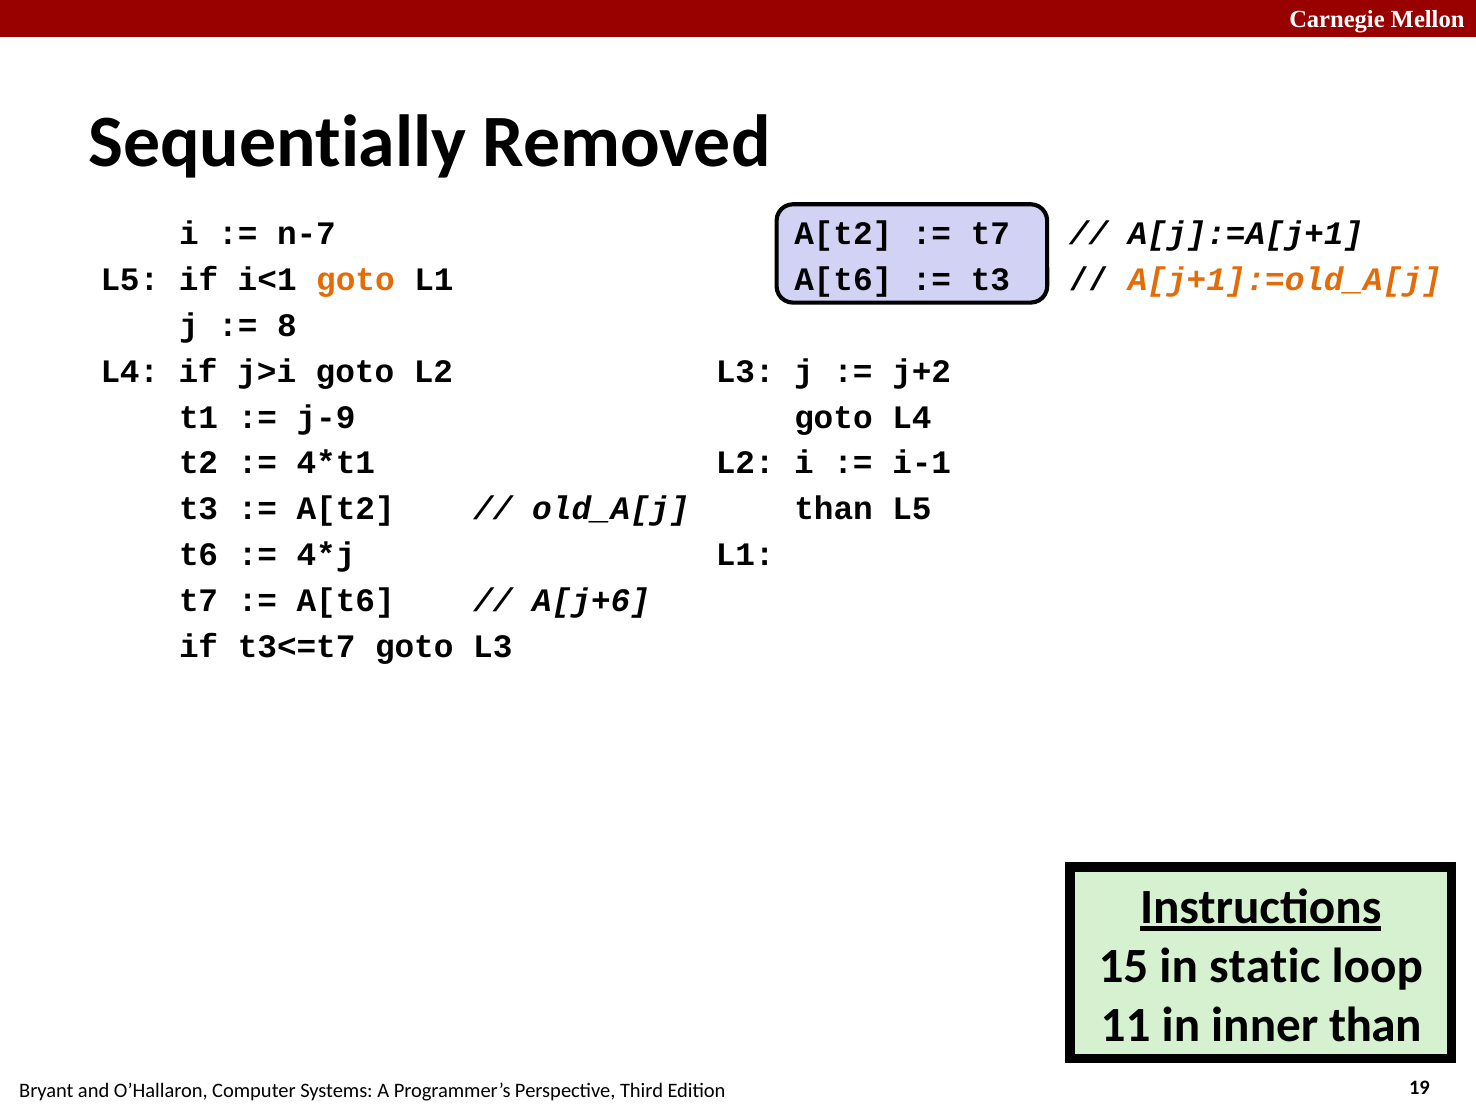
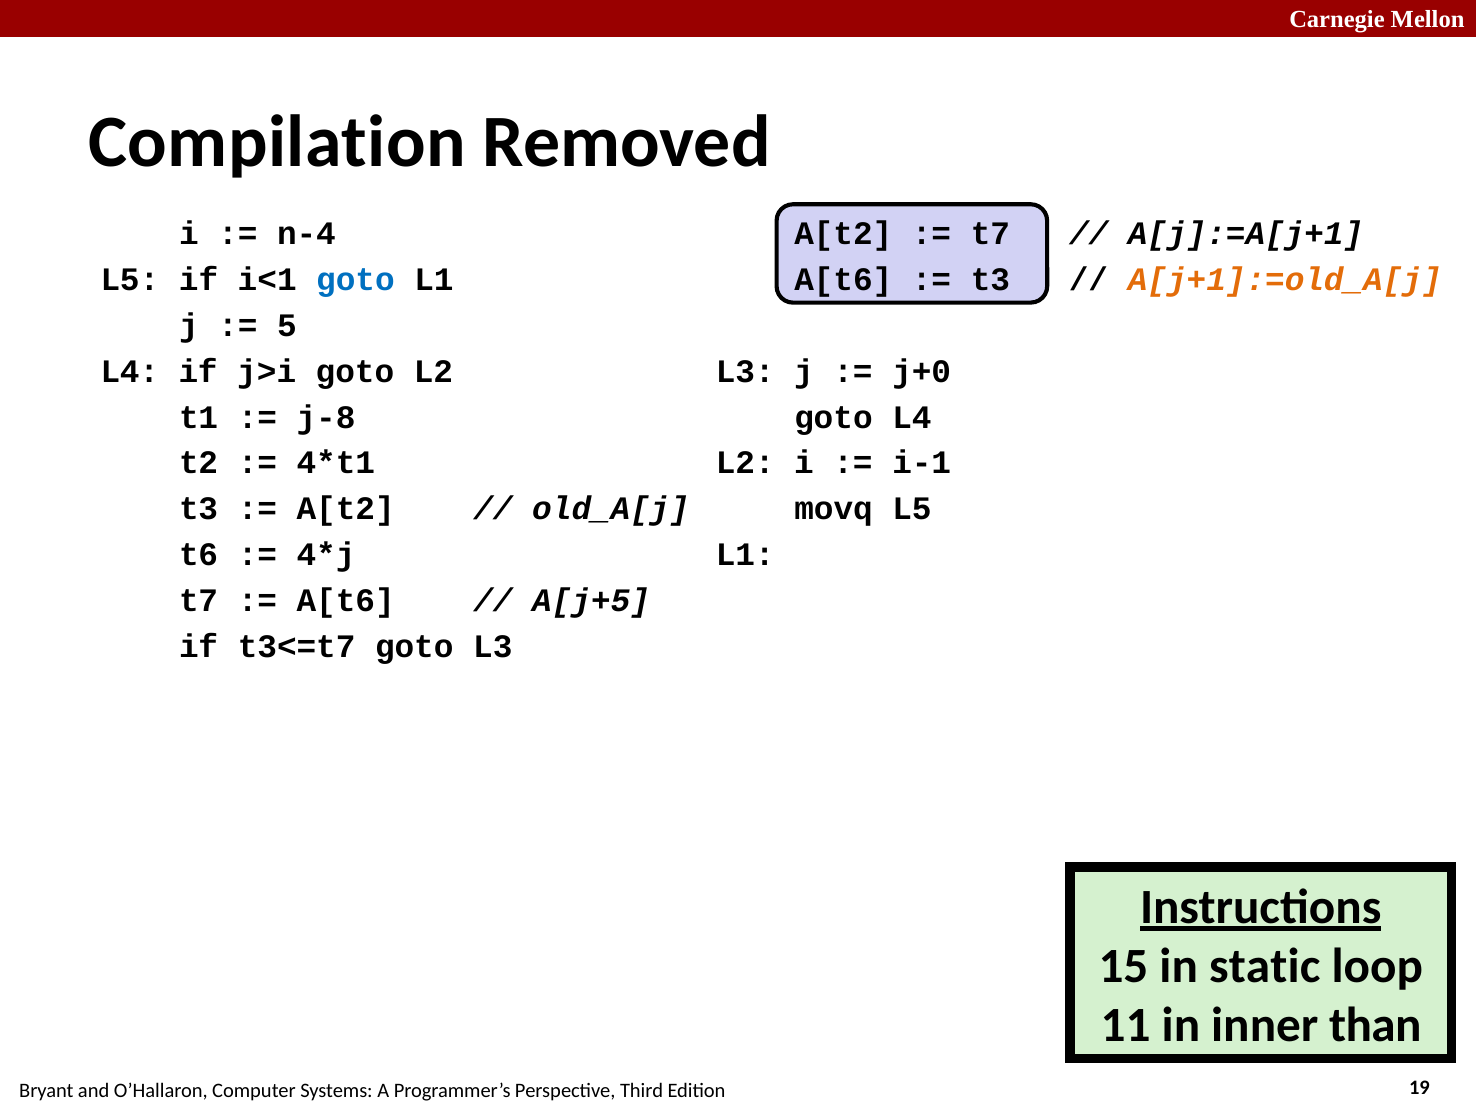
Sequentially: Sequentially -> Compilation (277, 142)
n-7: n-7 -> n-4 (306, 234)
goto colour: orange -> blue (355, 280)
8: 8 -> 5 (287, 325)
j+2: j+2 -> j+0 (922, 371)
j-9: j-9 -> j-8 (326, 417)
than: than -> movq (834, 509)
A[j+6: A[j+6 -> A[j+5 (591, 601)
